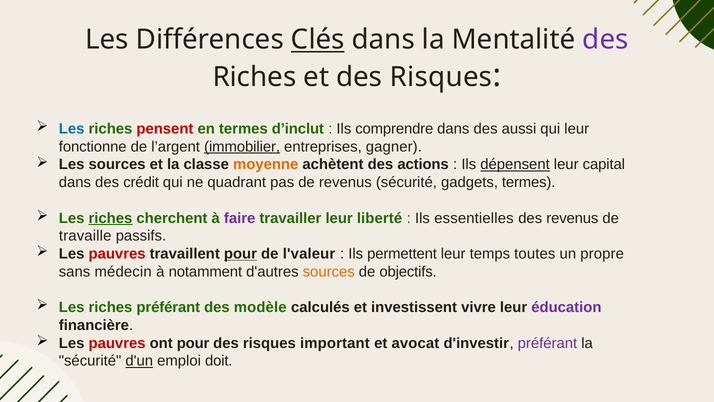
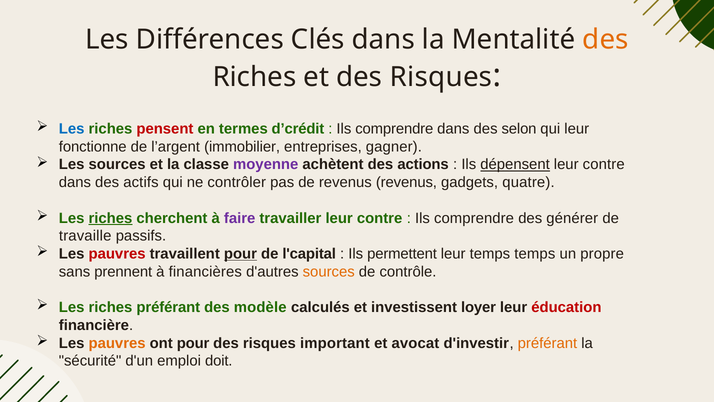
Clés underline: present -> none (318, 40)
des colour: purple -> orange (605, 40)
d’inclut: d’inclut -> d’crédit (298, 129)
aussi: aussi -> selon (519, 129)
immobilier underline: present -> none (242, 147)
moyenne colour: orange -> purple (266, 164)
capital: capital -> contre (604, 164)
crédit: crédit -> actifs (141, 182)
quadrant: quadrant -> contrôler (237, 182)
revenus sécurité: sécurité -> revenus (406, 182)
gadgets termes: termes -> quatre (528, 182)
travailler leur liberté: liberté -> contre (380, 218)
essentielles: essentielles -> comprendre (474, 218)
des revenus: revenus -> générer (572, 218)
l'valeur: l'valeur -> l'capital (309, 254)
temps toutes: toutes -> temps (535, 254)
médecin: médecin -> prennent (123, 272)
notamment: notamment -> financières (205, 272)
objectifs: objectifs -> contrôle (408, 272)
vivre: vivre -> loyer (479, 307)
éducation colour: purple -> red (566, 307)
pauvres colour: red -> orange (117, 343)
préférant colour: purple -> orange (547, 343)
d'un underline: present -> none (139, 361)
